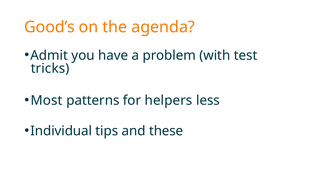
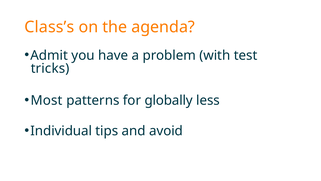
Good’s: Good’s -> Class’s (49, 27)
helpers: helpers -> globally (169, 100)
these: these -> avoid (166, 131)
